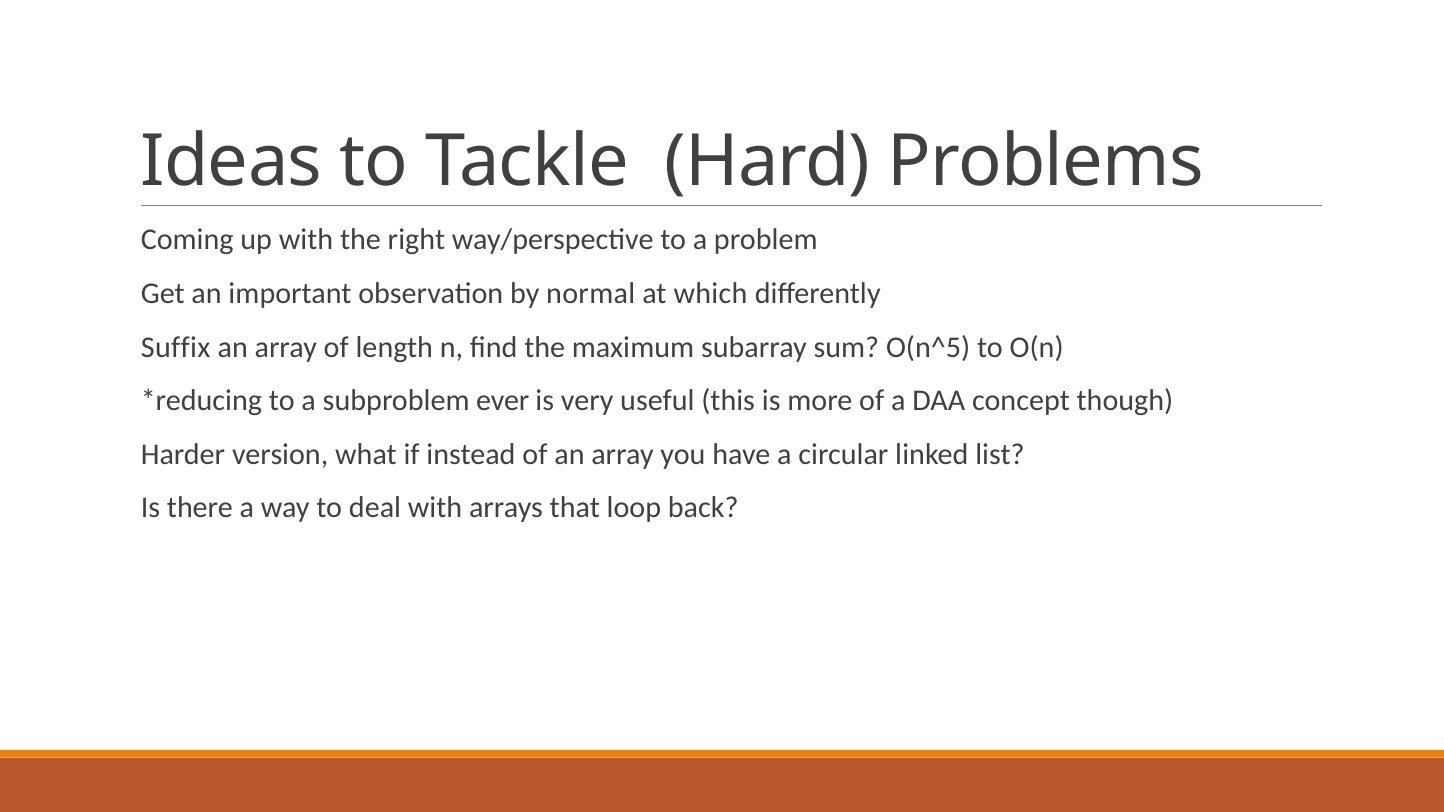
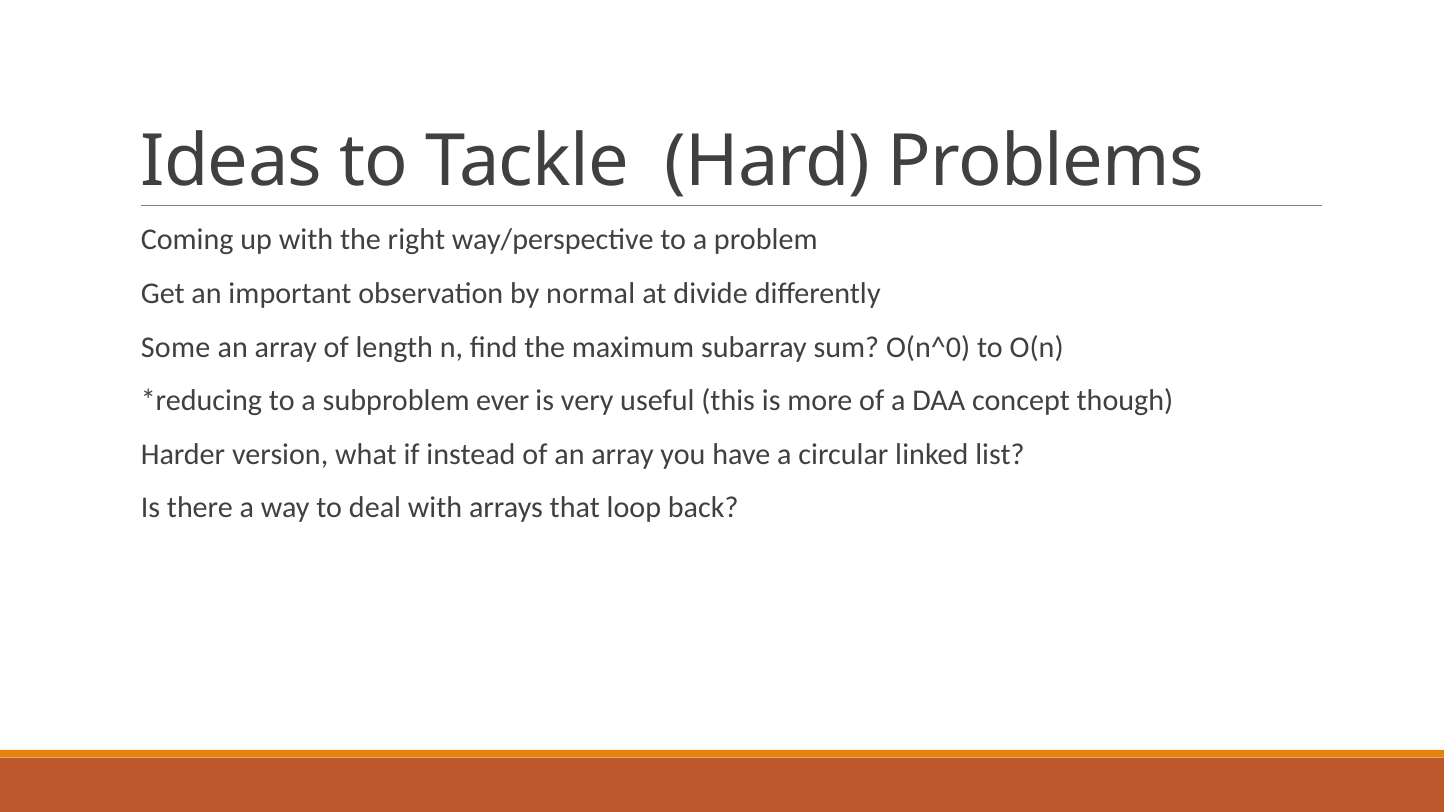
which: which -> divide (711, 294)
Suffix: Suffix -> Some (176, 347)
O(n^5: O(n^5 -> O(n^0 (928, 347)
